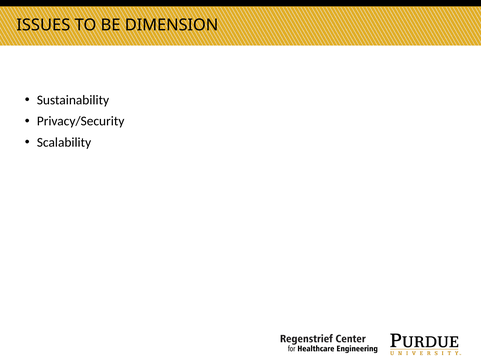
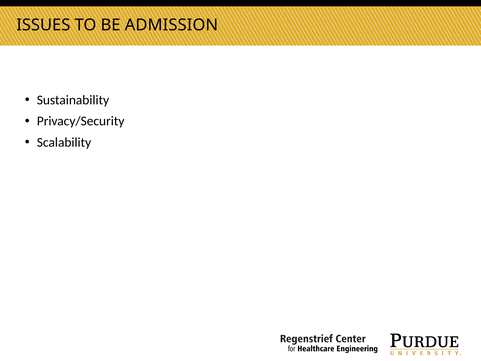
DIMENSION: DIMENSION -> ADMISSION (171, 25)
